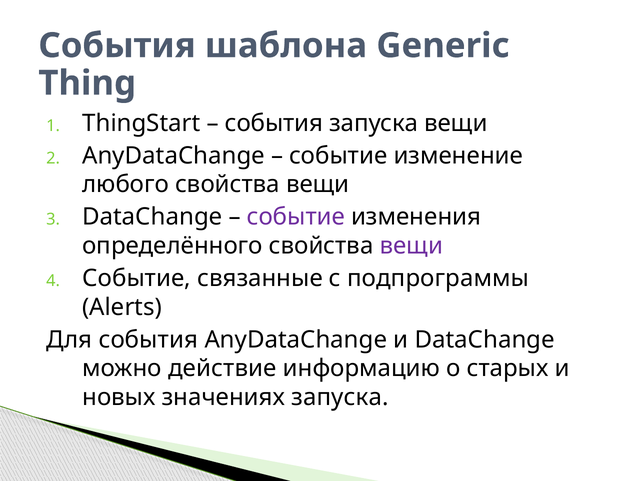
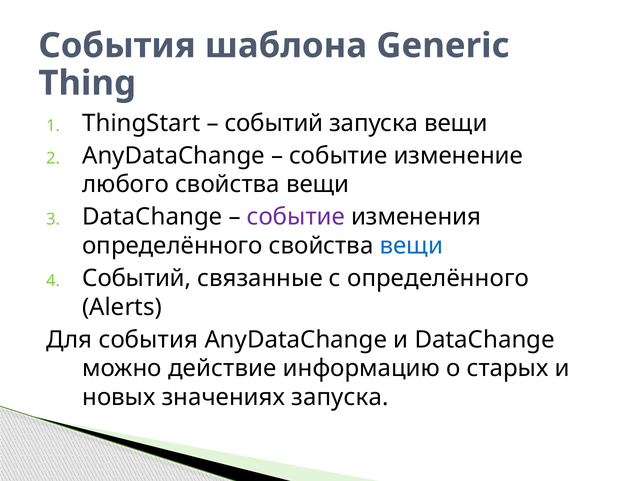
события: события -> событий (274, 123)
вещи colour: purple -> blue (411, 246)
Событие: Событие -> Событий (137, 279)
с подпрограммы: подпрограммы -> определённого (438, 279)
